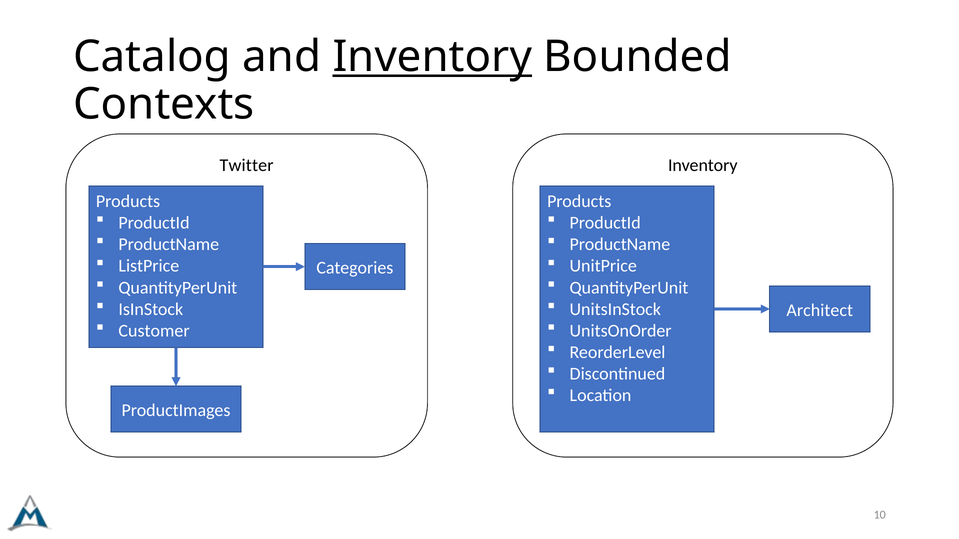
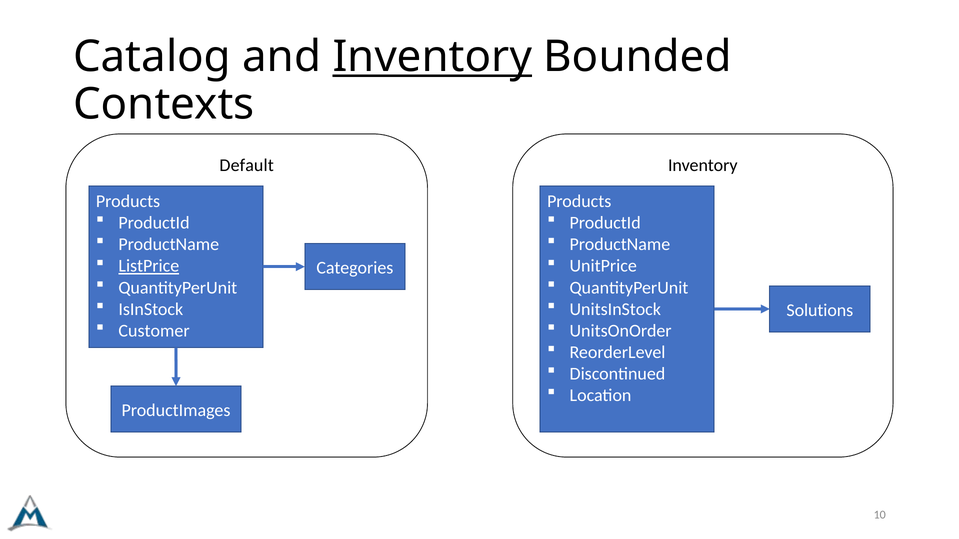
Twitter: Twitter -> Default (247, 165)
ListPrice underline: none -> present (149, 266)
Architect: Architect -> Solutions (820, 310)
